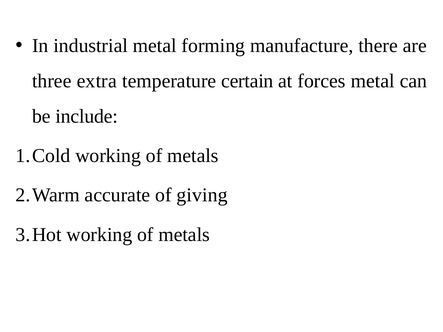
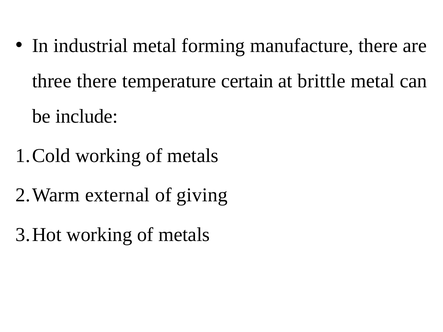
three extra: extra -> there (97, 81)
forces: forces -> brittle (321, 81)
accurate: accurate -> external (117, 195)
